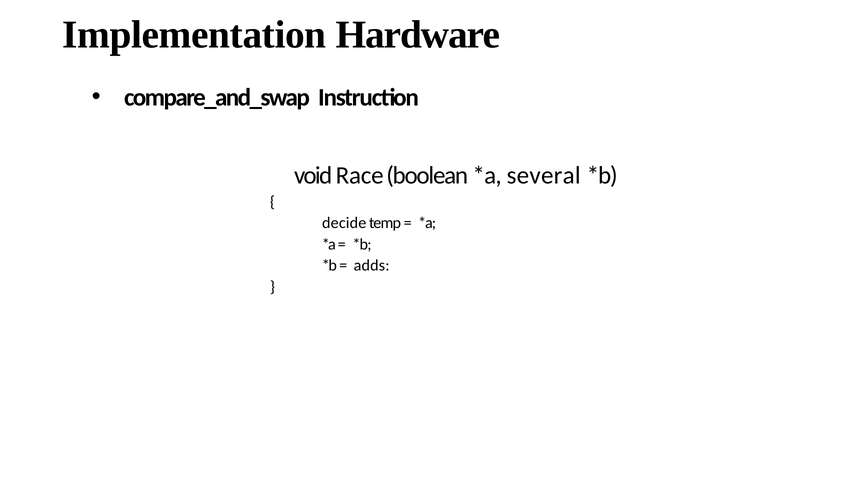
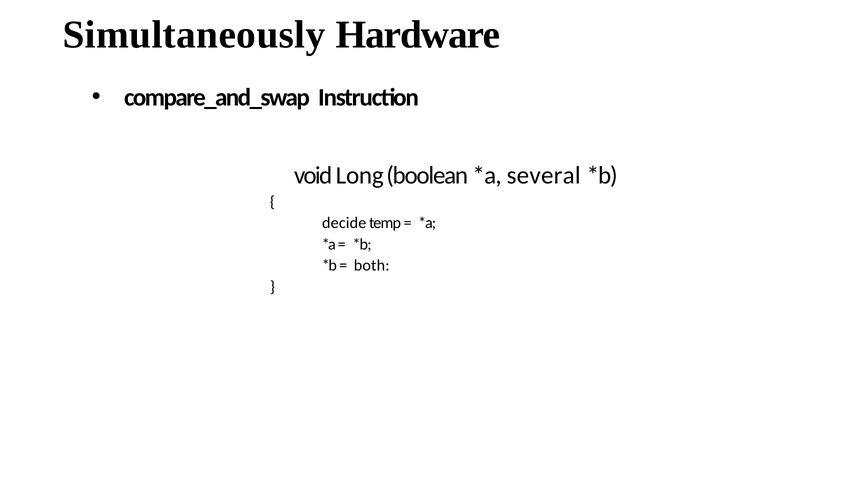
Implementation: Implementation -> Simultaneously (194, 35)
Race: Race -> Long (360, 176)
adds: adds -> both (372, 265)
